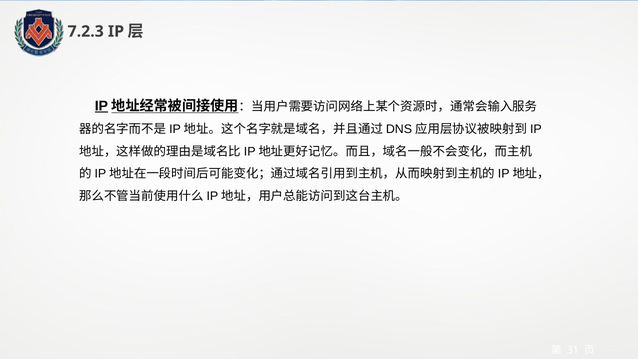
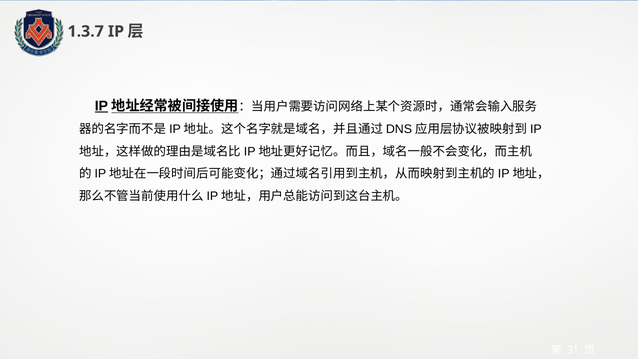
7.2.3: 7.2.3 -> 1.3.7 (86, 31)
